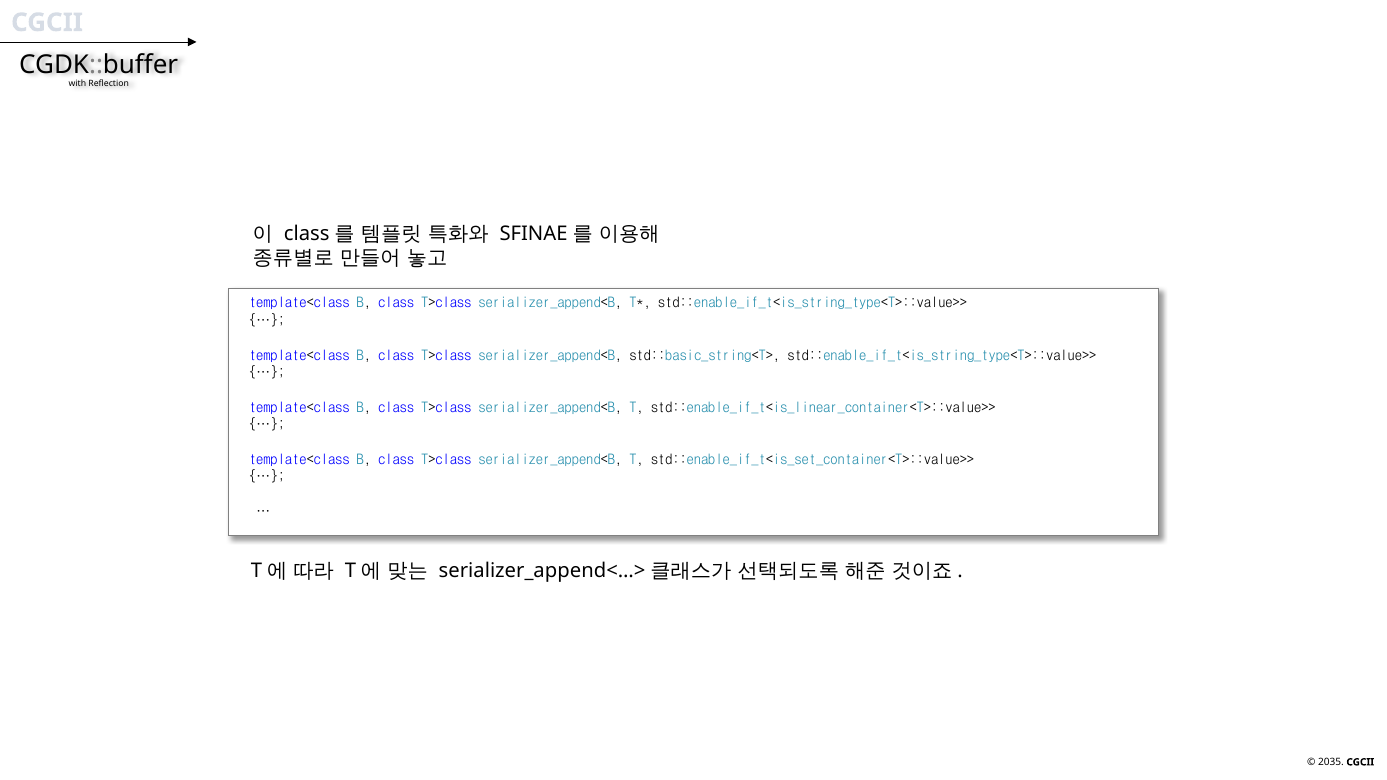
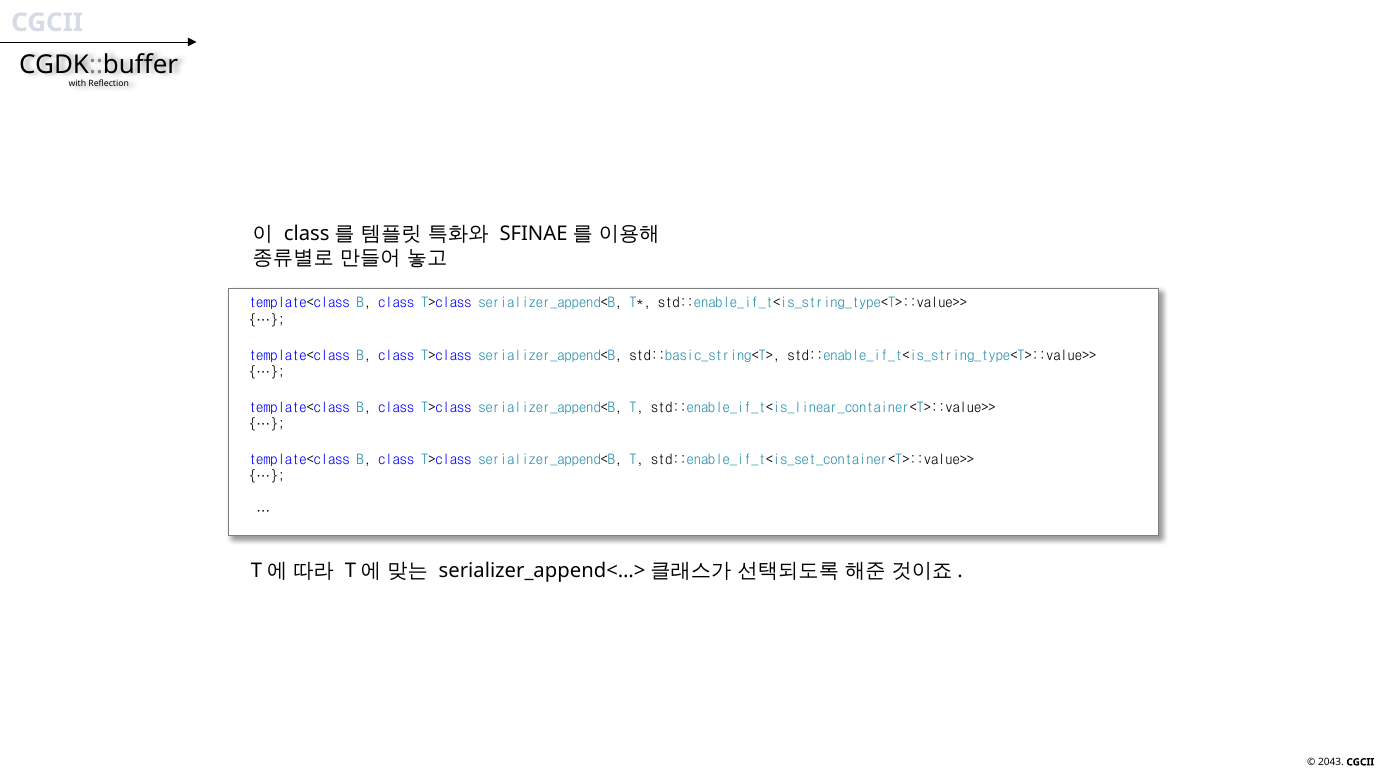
2035: 2035 -> 2043 (1331, 762)
